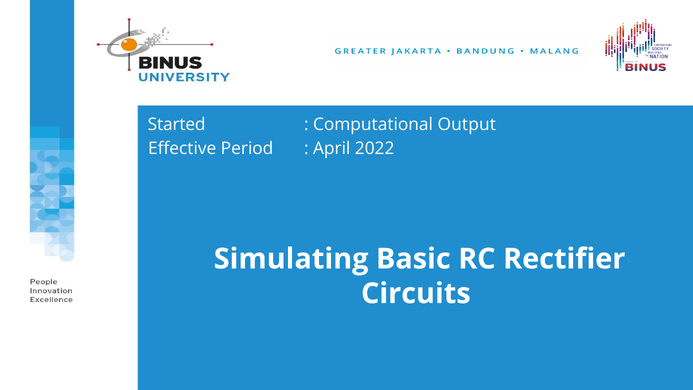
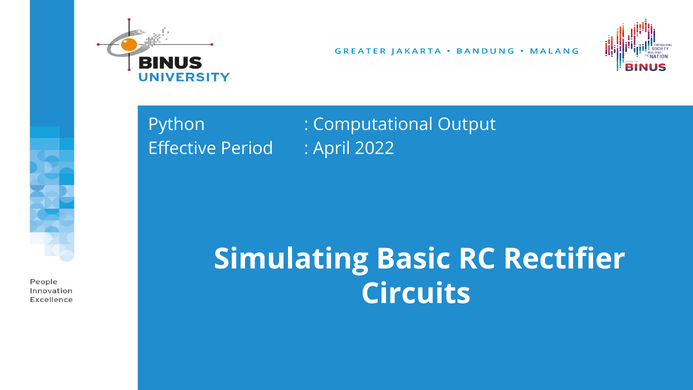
Started: Started -> Python (177, 124)
